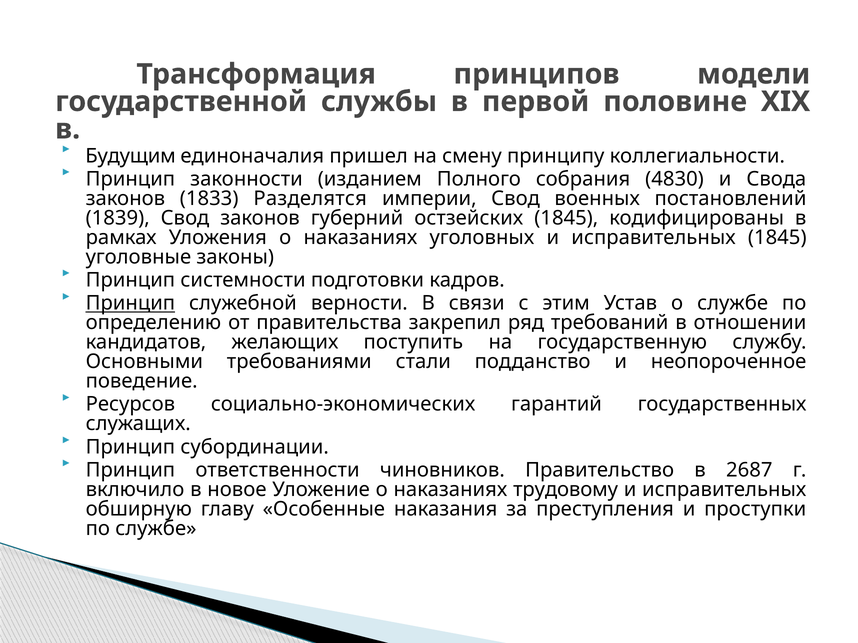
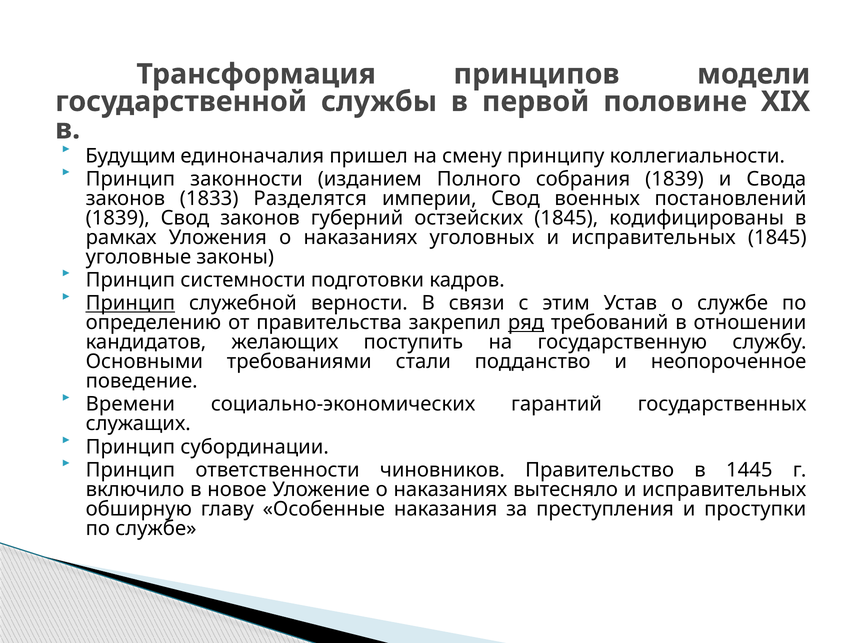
собрания 4830: 4830 -> 1839 (675, 179)
ряд underline: none -> present (526, 323)
Ресурсов: Ресурсов -> Времени (130, 405)
2687: 2687 -> 1445 (749, 471)
трудовому: трудовому -> вытесняло (566, 490)
